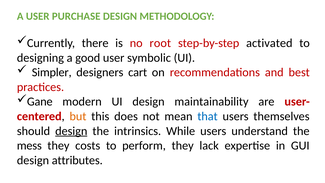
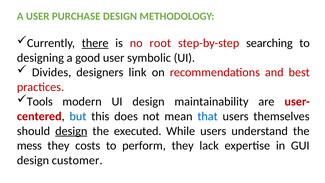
there underline: none -> present (95, 43)
activated: activated -> searching (269, 43)
Simpler: Simpler -> Divides (52, 72)
cart: cart -> link (138, 72)
Gane: Gane -> Tools (40, 102)
but colour: orange -> blue (78, 116)
intrinsics: intrinsics -> executed (138, 131)
attributes: attributes -> customer (77, 160)
